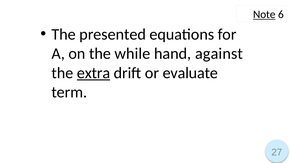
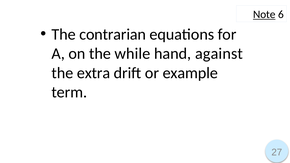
presented: presented -> contrarian (113, 34)
extra underline: present -> none (94, 73)
evaluate: evaluate -> example (190, 73)
